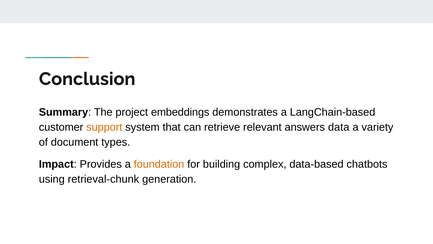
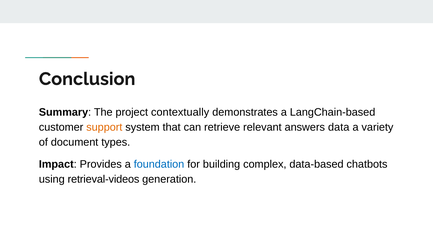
embeddings: embeddings -> contextually (180, 112)
foundation colour: orange -> blue (159, 164)
retrieval-chunk: retrieval-chunk -> retrieval-videos (103, 179)
